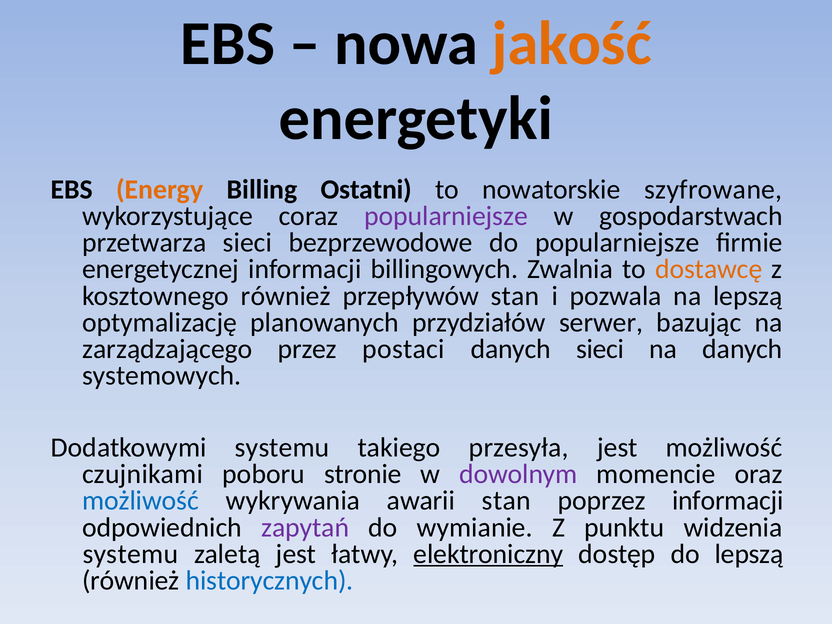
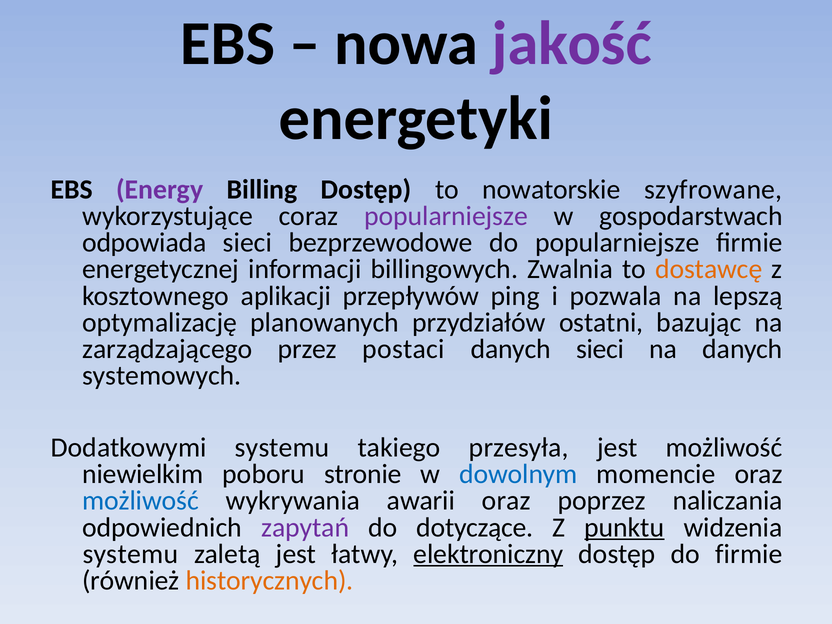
jakość colour: orange -> purple (572, 44)
Energy colour: orange -> purple (160, 189)
Billing Ostatni: Ostatni -> Dostęp (366, 189)
przetwarza: przetwarza -> odpowiada (144, 243)
kosztownego również: również -> aplikacji (286, 296)
przepływów stan: stan -> ping (515, 296)
serwer: serwer -> ostatni (601, 322)
czujnikami: czujnikami -> niewielkim (143, 474)
dowolnym colour: purple -> blue (518, 474)
awarii stan: stan -> oraz (506, 501)
poprzez informacji: informacji -> naliczania (728, 501)
wymianie: wymianie -> dotyczące (475, 527)
punktu underline: none -> present (624, 527)
do lepszą: lepszą -> firmie (749, 554)
historycznych colour: blue -> orange (269, 581)
